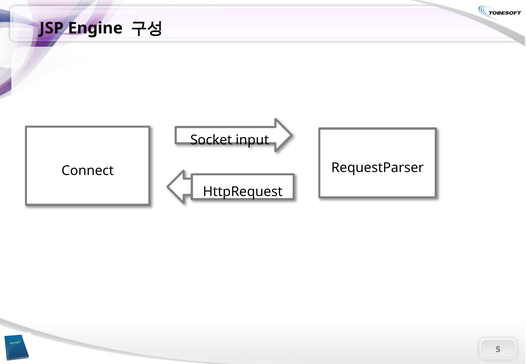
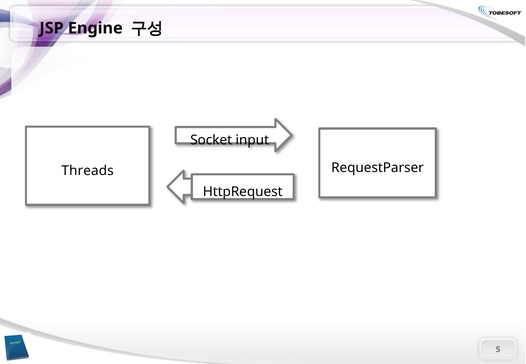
Connect: Connect -> Threads (88, 171)
